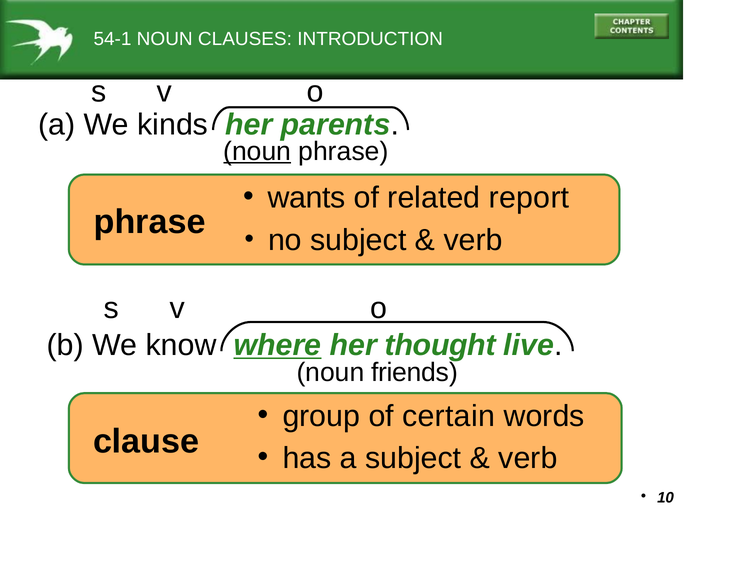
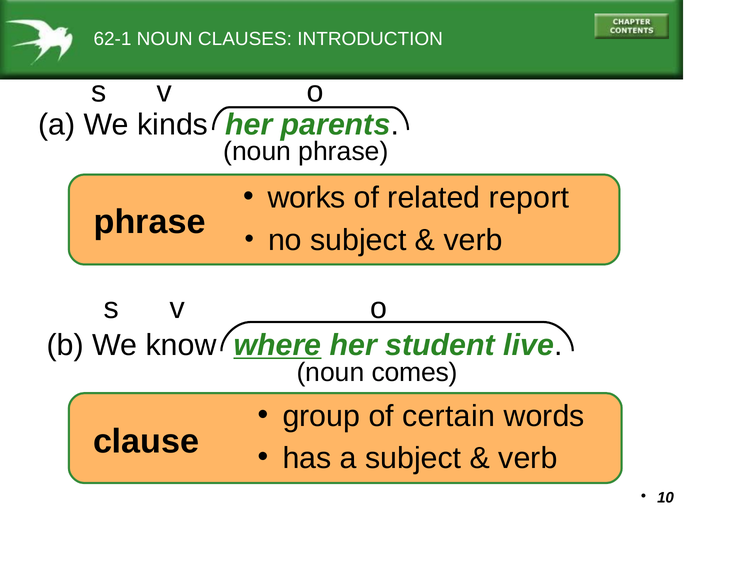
54-1: 54-1 -> 62-1 (112, 39)
noun underline: present -> none (257, 151)
wants: wants -> works (307, 198)
thought: thought -> student (440, 345)
friends: friends -> comes (415, 372)
